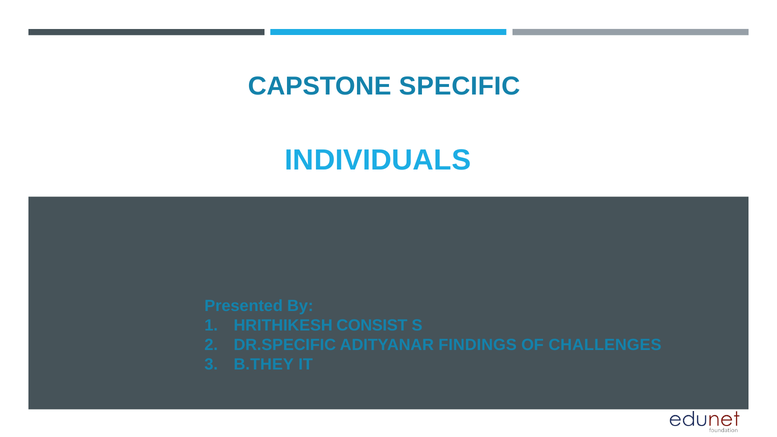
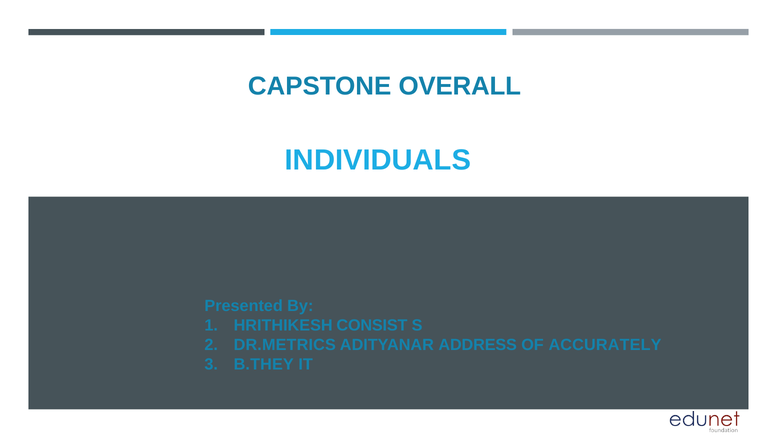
SPECIFIC: SPECIFIC -> OVERALL (460, 86)
DR.SPECIFIC: DR.SPECIFIC -> DR.METRICS (285, 345)
FINDINGS: FINDINGS -> ADDRESS (478, 345)
CHALLENGES: CHALLENGES -> ACCURATELY (605, 345)
